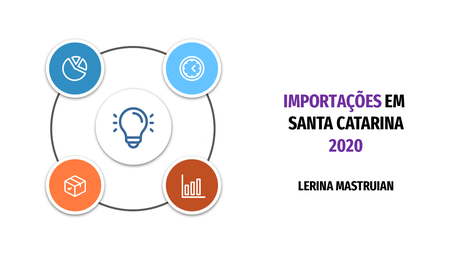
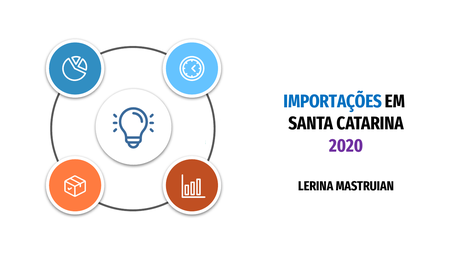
IMPORTAÇÕES colour: purple -> blue (333, 101)
